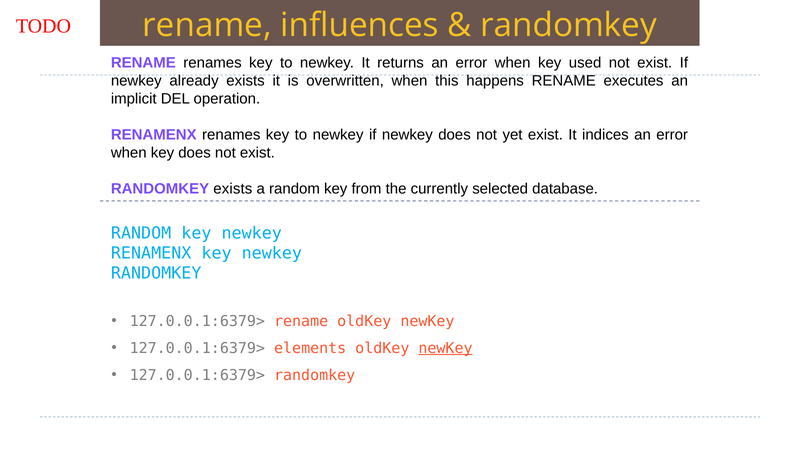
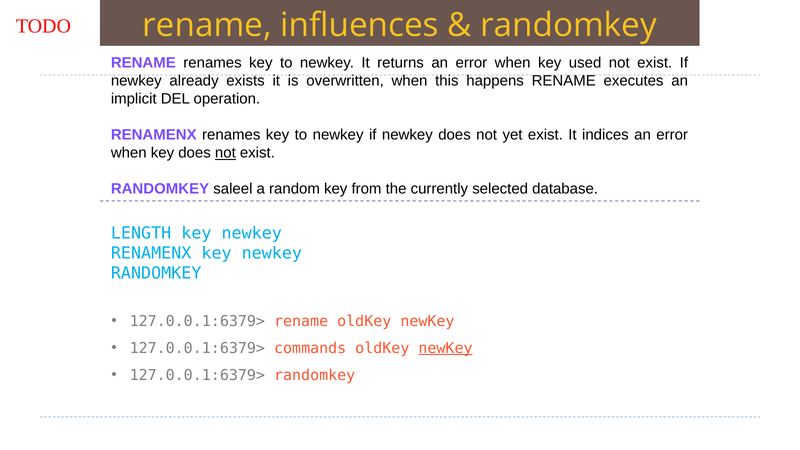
not underline: none -> present (225, 153)
RANDOMKEY exists: exists -> saleel (233, 189)
RANDOM: RANDOM -> LENGTH (141, 233)
elements: elements -> commands (310, 348)
